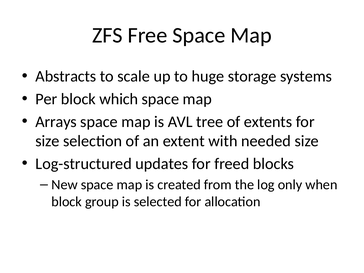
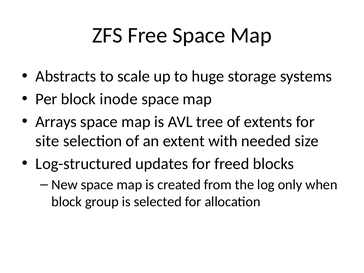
which: which -> inode (119, 99)
size: size -> site (47, 141)
